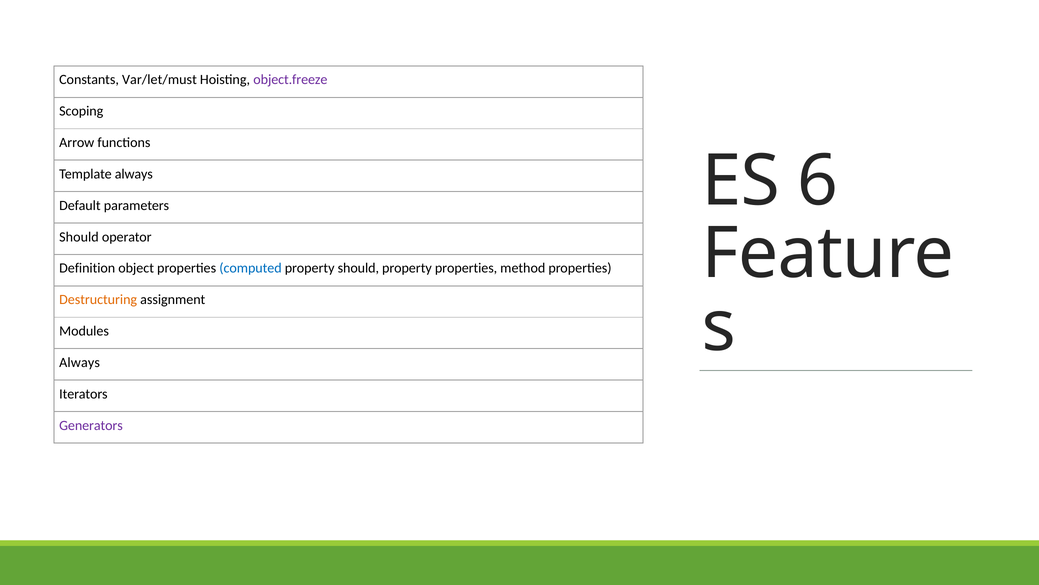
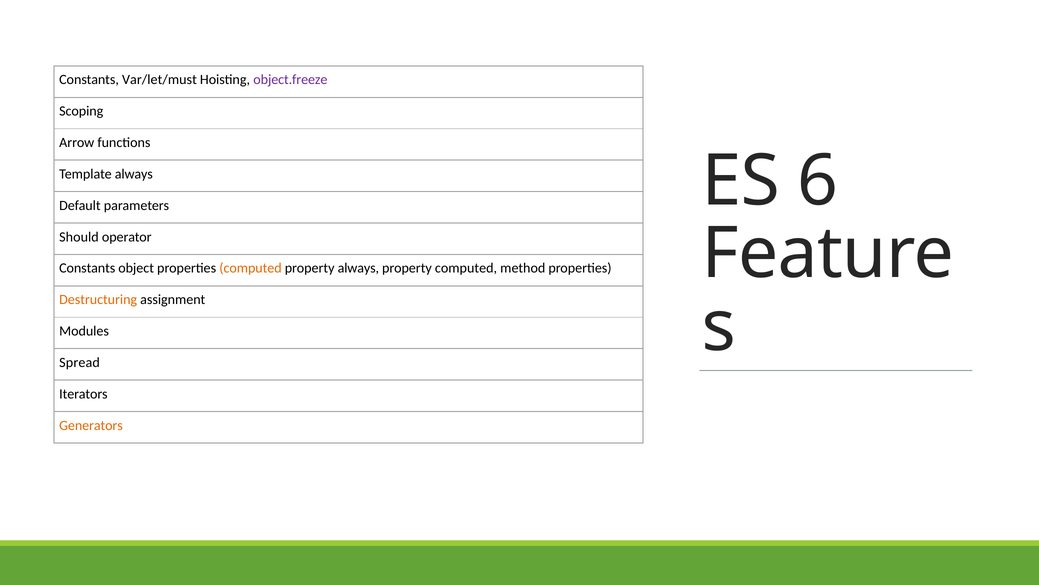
Definition: Definition -> Constants (87, 268)
computed colour: blue -> orange (251, 268)
property should: should -> always (358, 268)
property properties: properties -> computed (466, 268)
Always: Always -> Spread (80, 362)
Generators colour: purple -> orange (91, 425)
